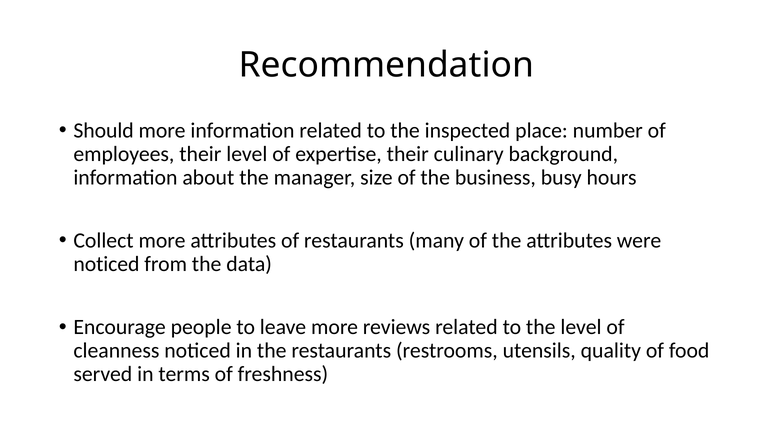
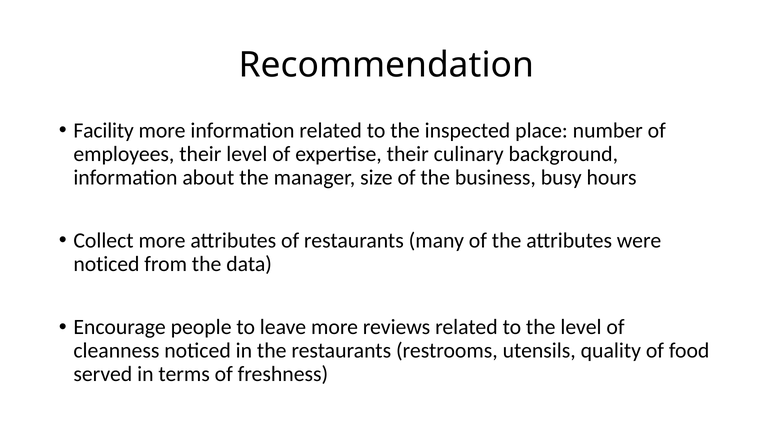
Should: Should -> Facility (104, 130)
